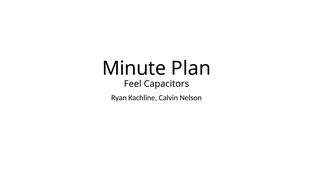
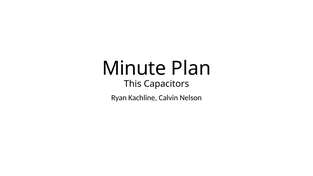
Feel: Feel -> This (133, 84)
